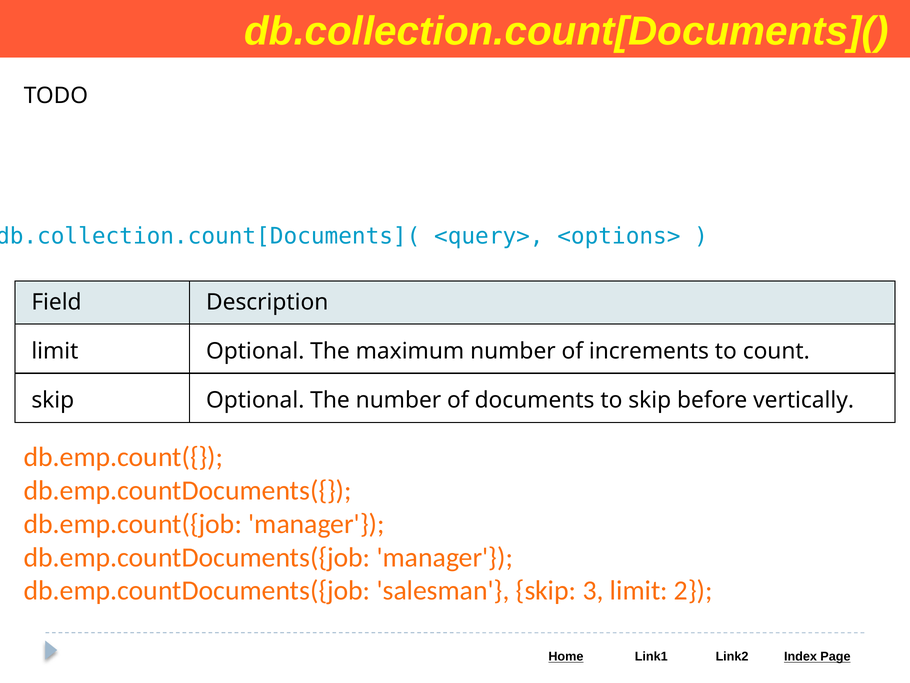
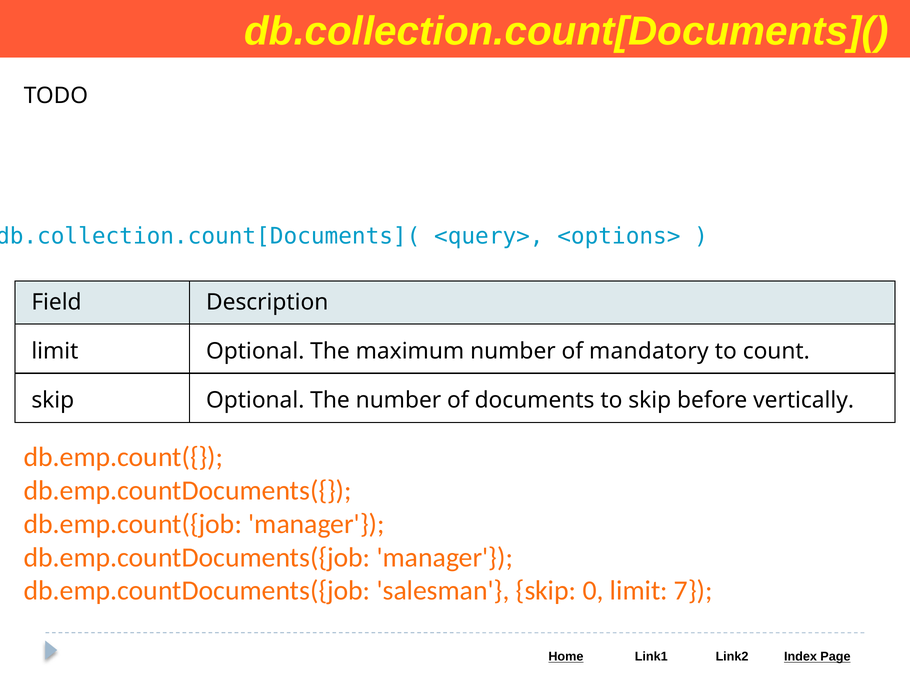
increments: increments -> mandatory (649, 351)
3: 3 -> 0 (593, 590)
2: 2 -> 7 (693, 590)
